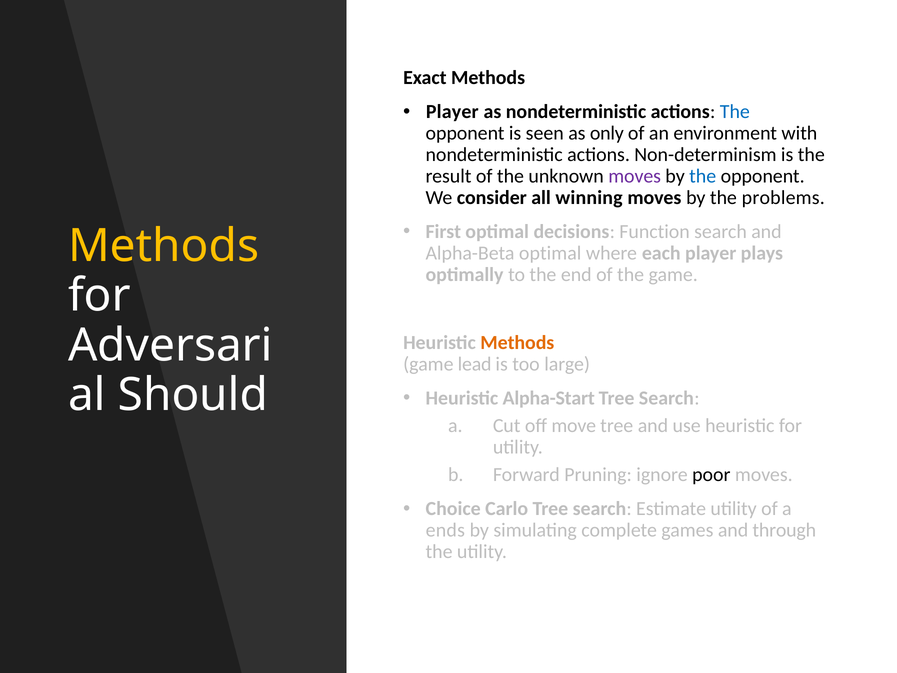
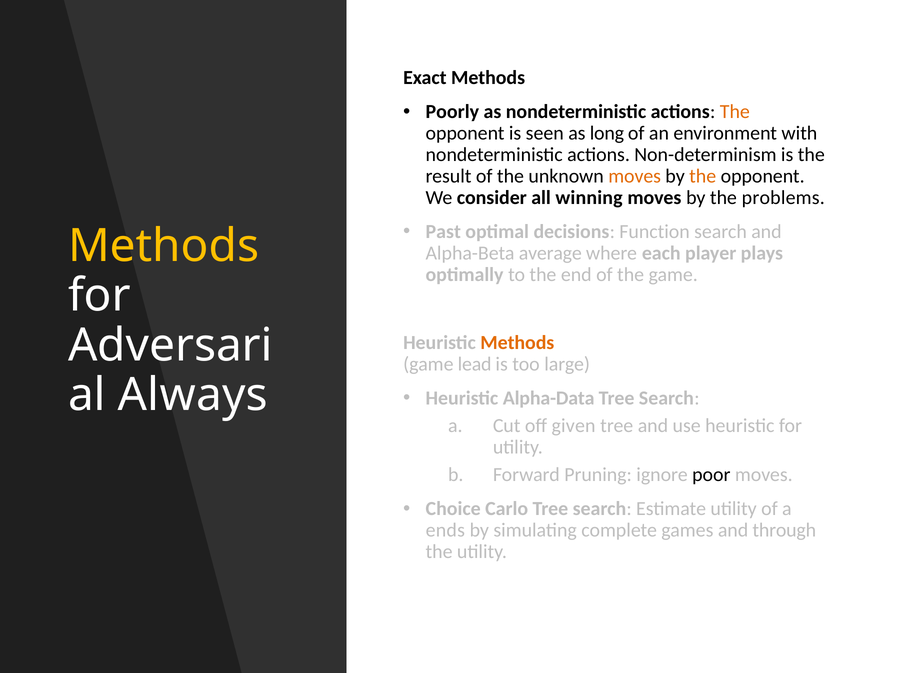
Player: Player -> Poorly (452, 112)
The colour: blue -> orange (735, 112)
only: only -> long (607, 133)
moves colour: purple -> orange (635, 176)
the colour: blue -> orange (703, 176)
First: First -> Past (443, 232)
Alpha-Beta optimal: optimal -> average (550, 253)
Should: Should -> Always (193, 395)
Alpha-Start: Alpha-Start -> Alpha-Data (549, 398)
move: move -> given (574, 426)
